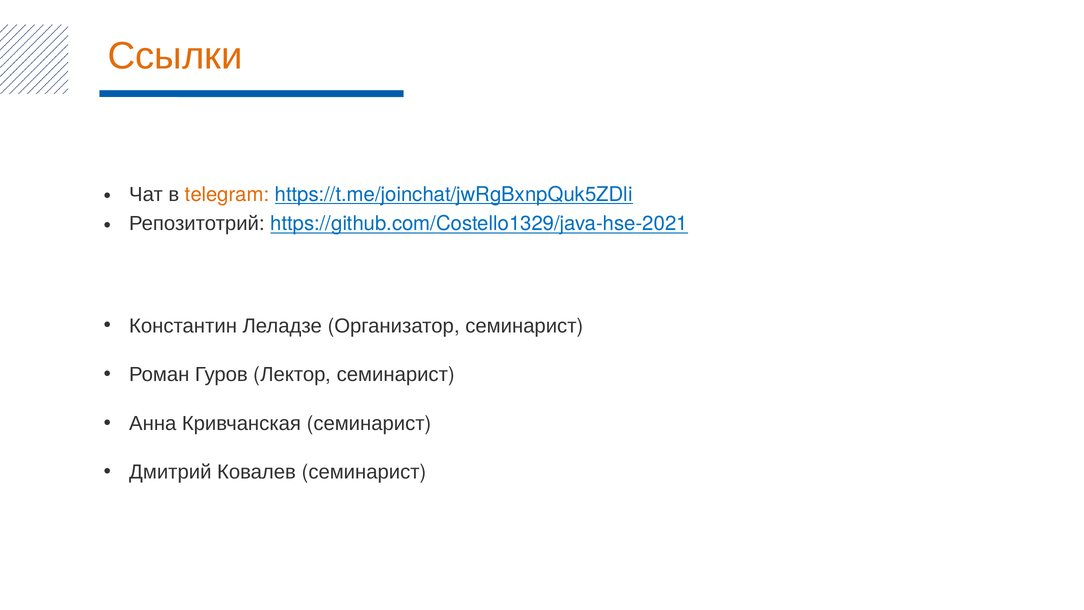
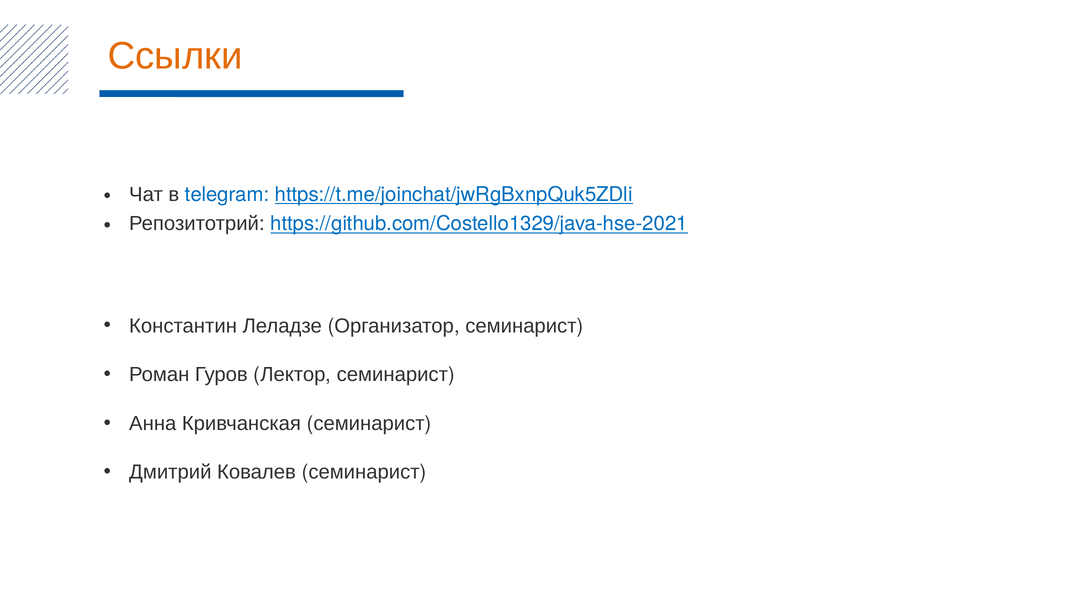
telegram colour: orange -> blue (227, 194)
